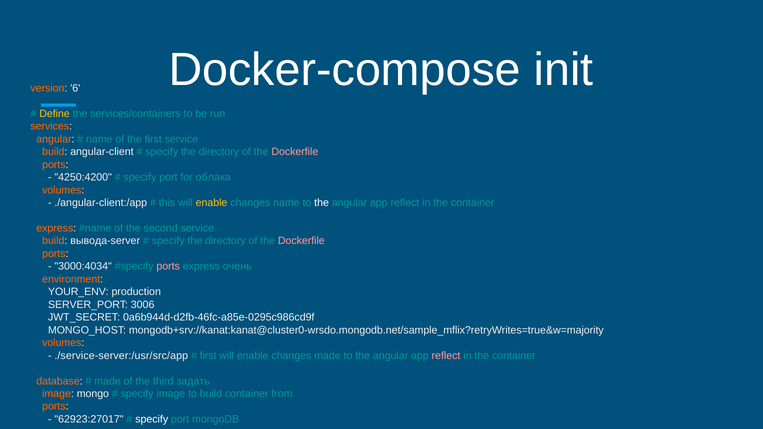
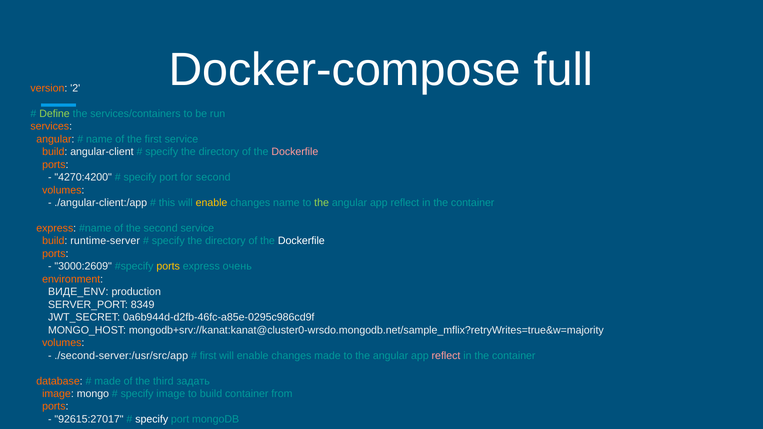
init: init -> full (564, 70)
6: 6 -> 2 (75, 88)
Define colour: yellow -> light green (55, 114)
4250:4200: 4250:4200 -> 4270:4200 (83, 177)
for облака: облака -> second (213, 177)
the colour: white -> light green (322, 203)
вывода-server: вывода-server -> runtime-server (105, 241)
Dockerfile colour: pink -> white (301, 241)
3000:4034: 3000:4034 -> 3000:2609 (83, 267)
ports colour: pink -> yellow (168, 267)
YOUR_ENV: YOUR_ENV -> ВИДЕ_ENV (78, 292)
3006: 3006 -> 8349 (143, 305)
./service-server:/usr/src/app: ./service-server:/usr/src/app -> ./second-server:/usr/src/app (121, 356)
62923:27017: 62923:27017 -> 92615:27017 (89, 419)
